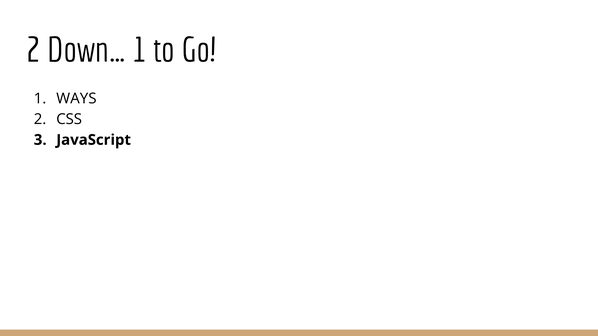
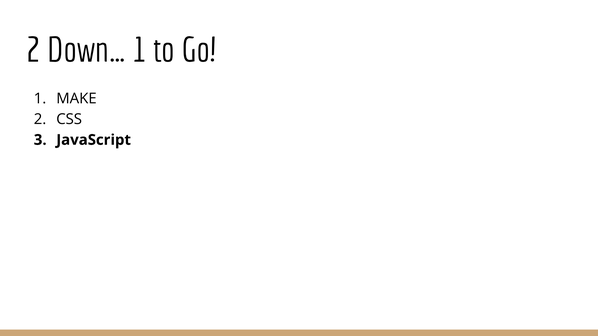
WAYS: WAYS -> MAKE (76, 99)
